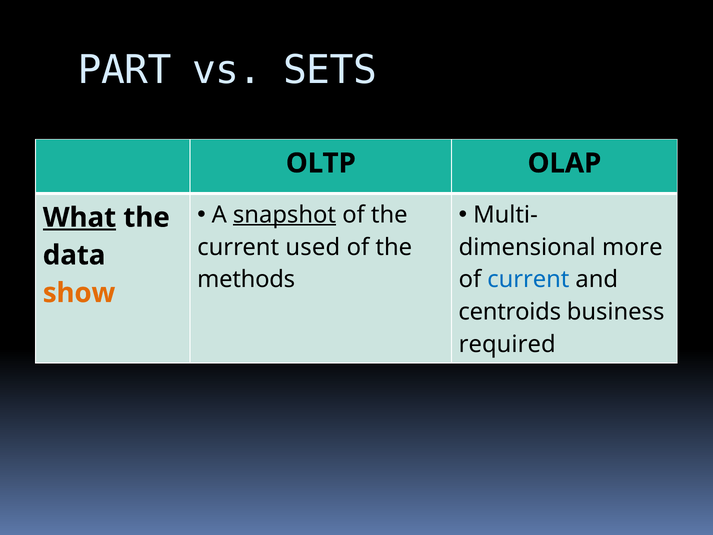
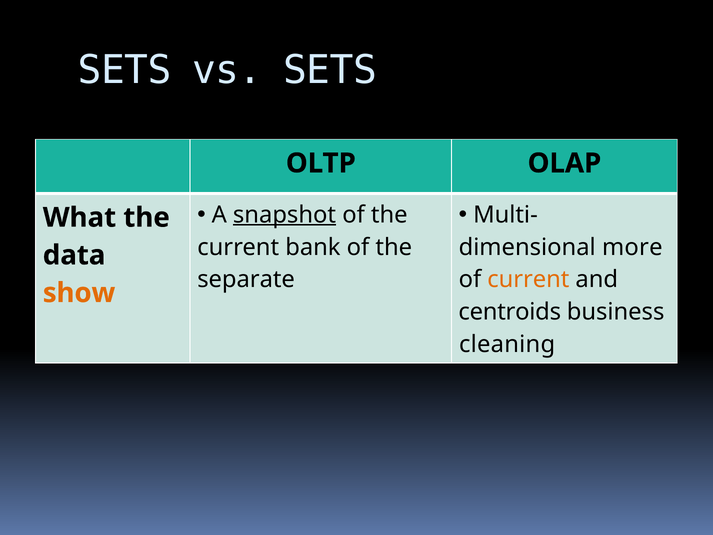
PART: PART -> SETS (125, 70)
What underline: present -> none (79, 217)
used: used -> bank (313, 247)
methods: methods -> separate (246, 280)
current colour: blue -> orange (528, 280)
required: required -> cleaning (507, 344)
